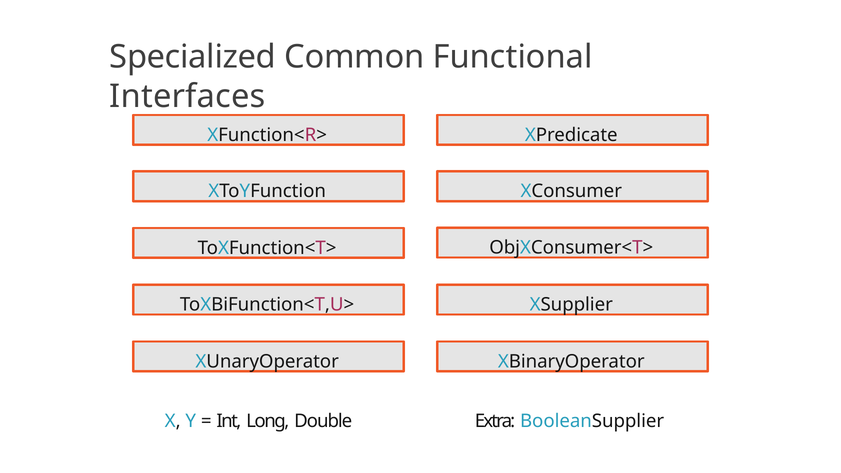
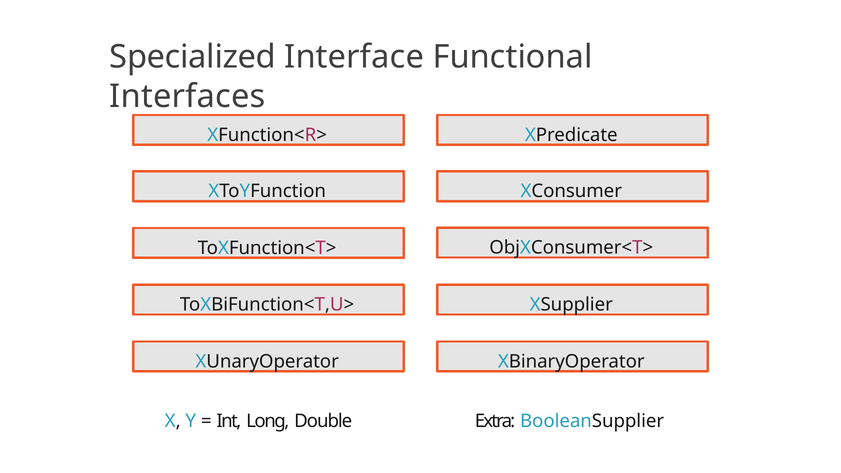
Common: Common -> Interface (354, 57)
